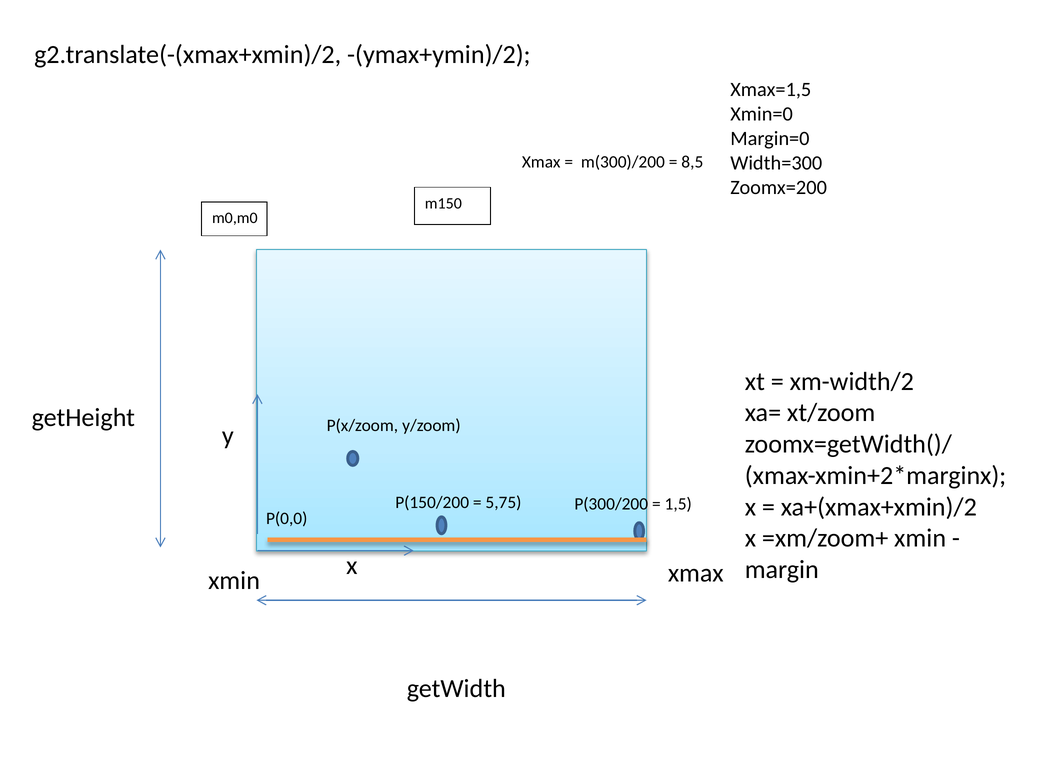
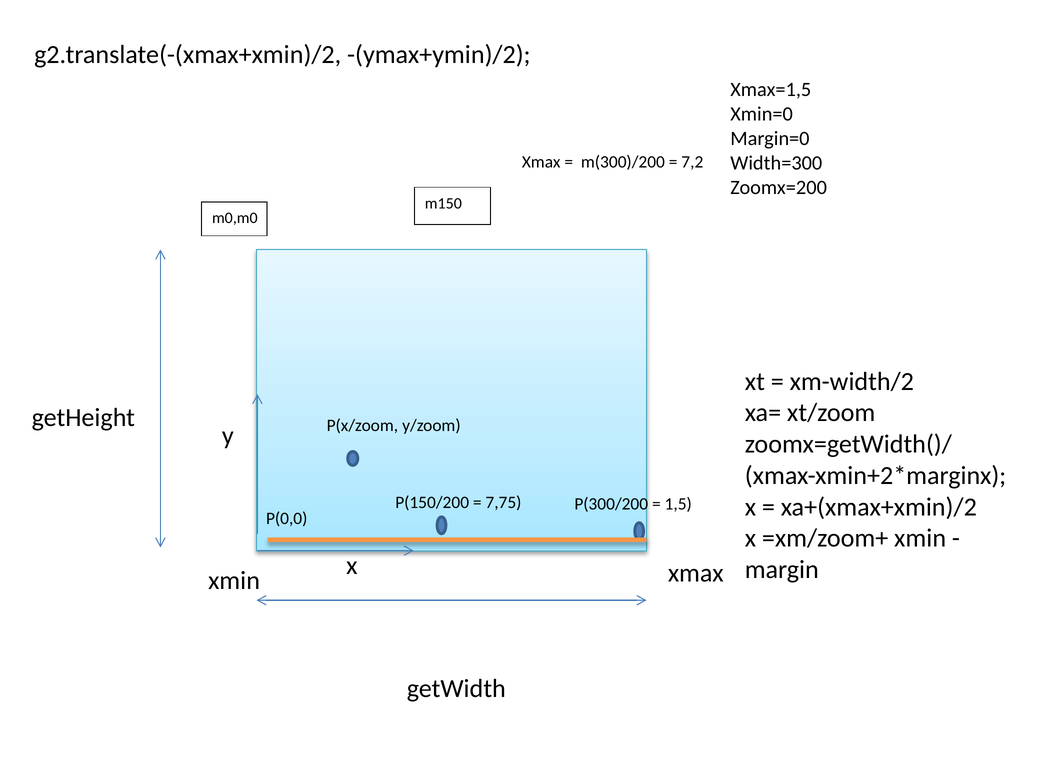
8,5: 8,5 -> 7,2 (692, 162)
5,75: 5,75 -> 7,75 (503, 502)
